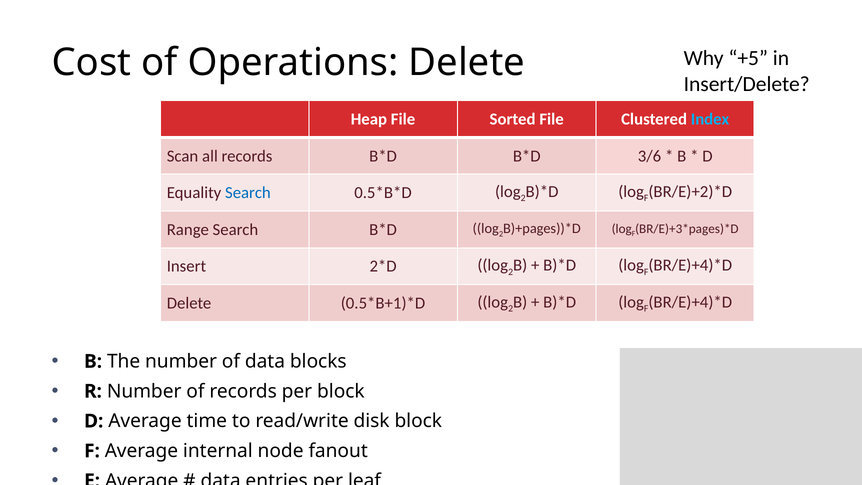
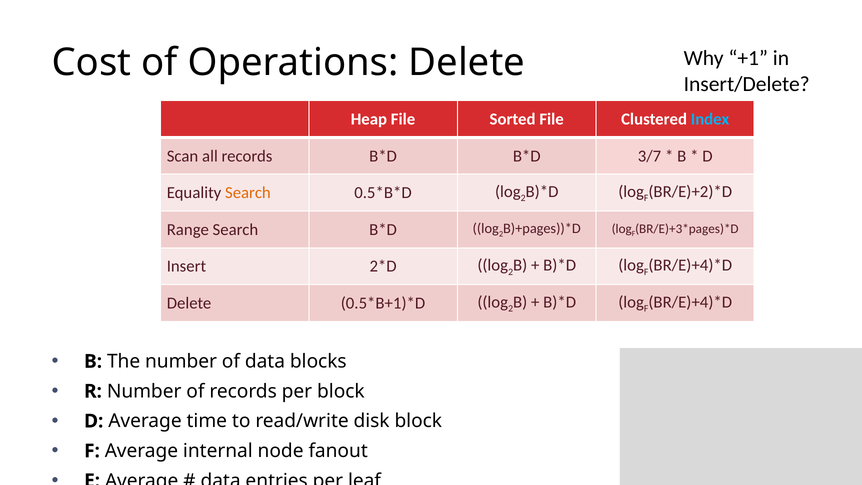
+5: +5 -> +1 (748, 58)
3/6: 3/6 -> 3/7 (649, 156)
Search colour: blue -> orange (248, 193)
